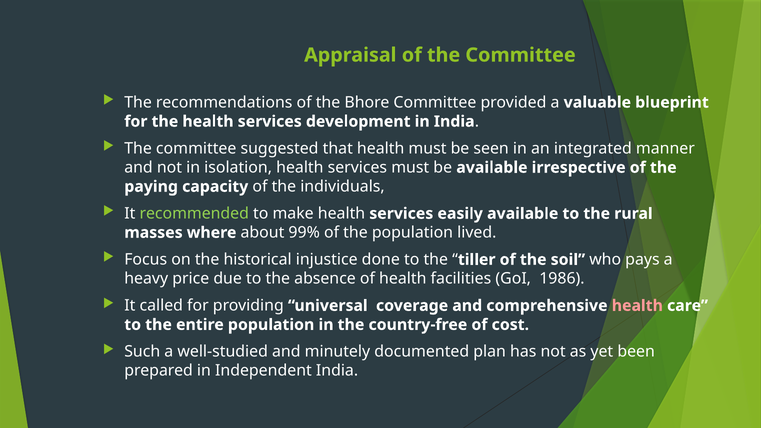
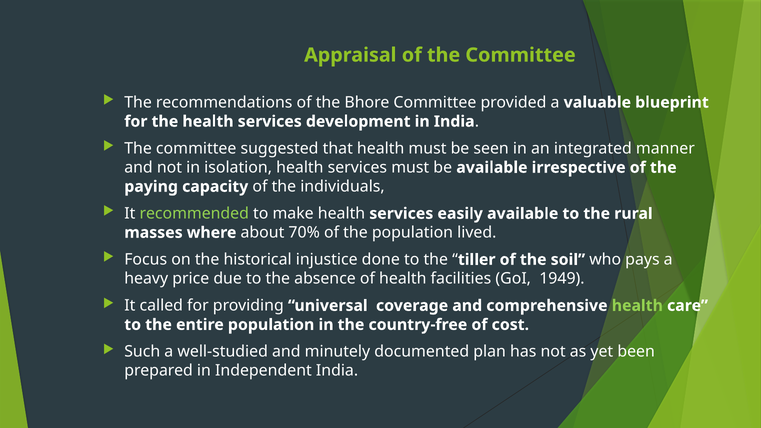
99%: 99% -> 70% (304, 233)
1986: 1986 -> 1949 (562, 279)
health colour: pink -> light green (637, 306)
